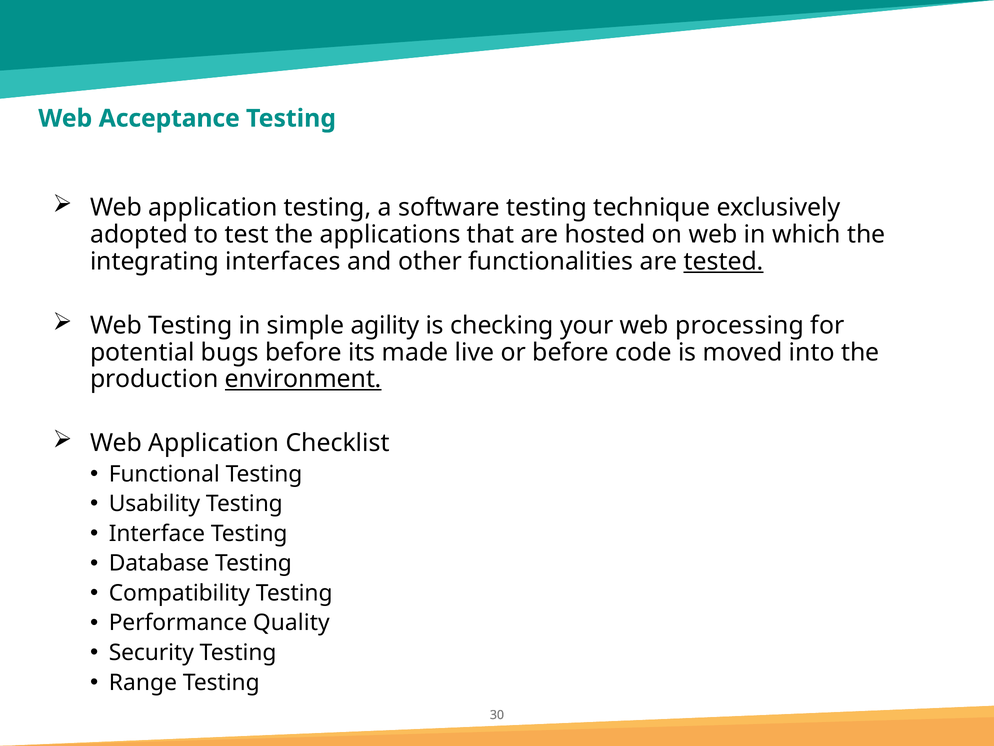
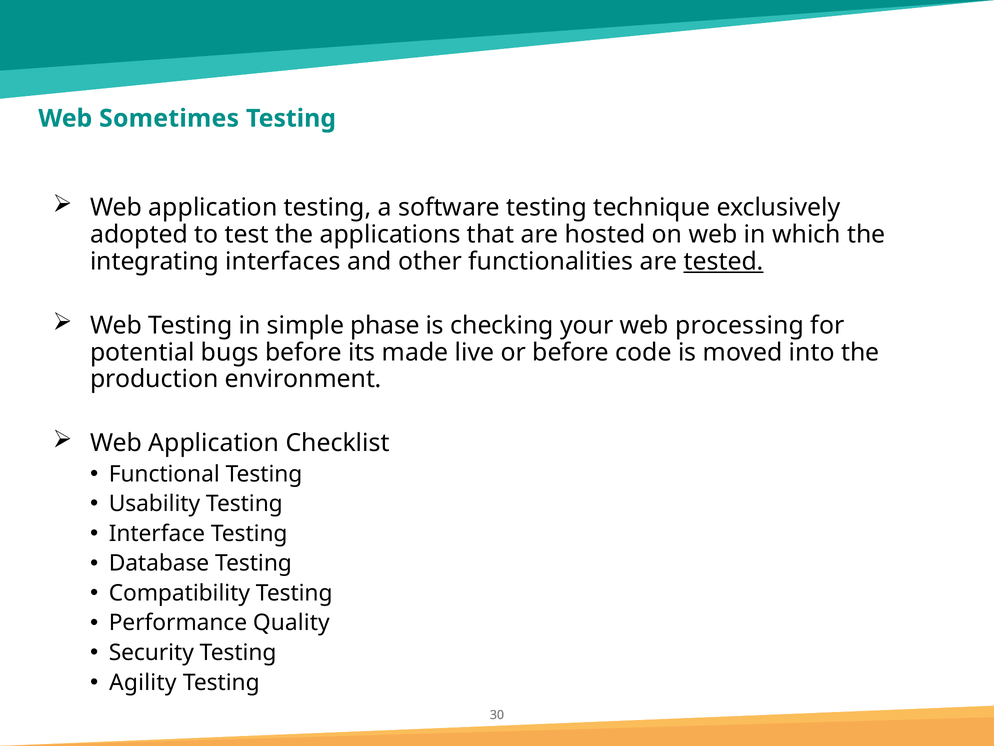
Acceptance: Acceptance -> Sometimes (169, 118)
agility: agility -> phase (385, 325)
environment underline: present -> none (303, 379)
Range: Range -> Agility (143, 682)
